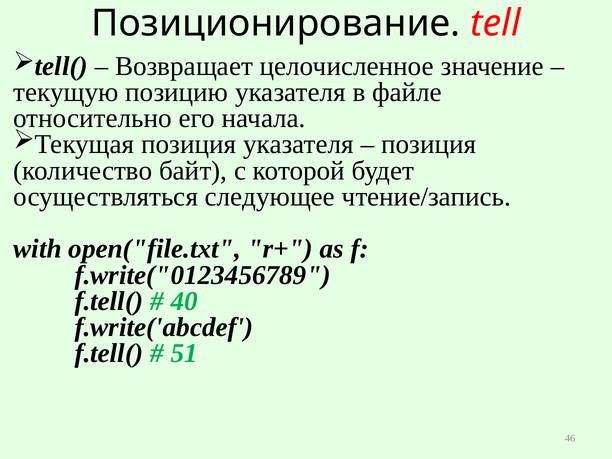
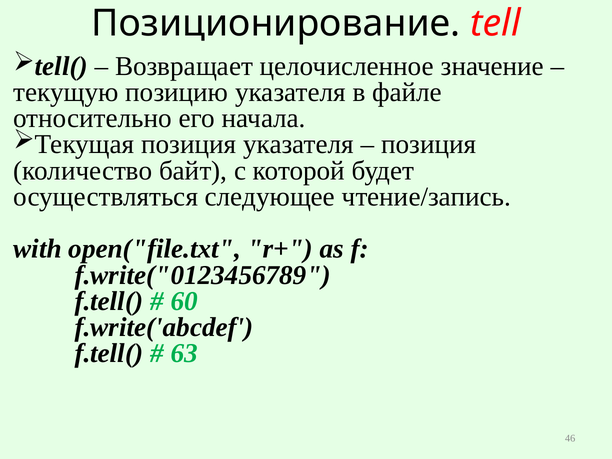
40: 40 -> 60 (184, 301)
51: 51 -> 63 (184, 353)
